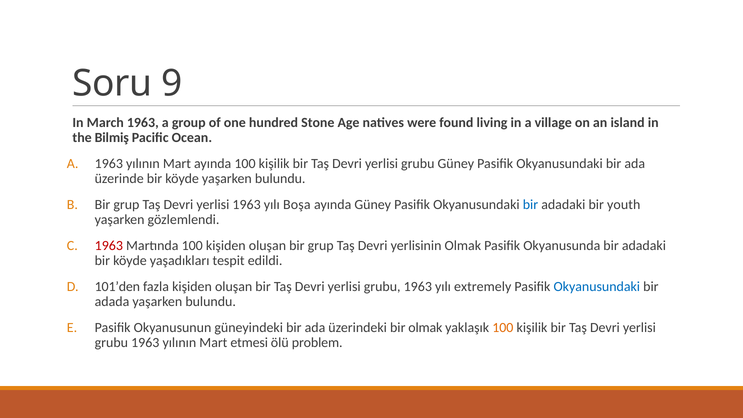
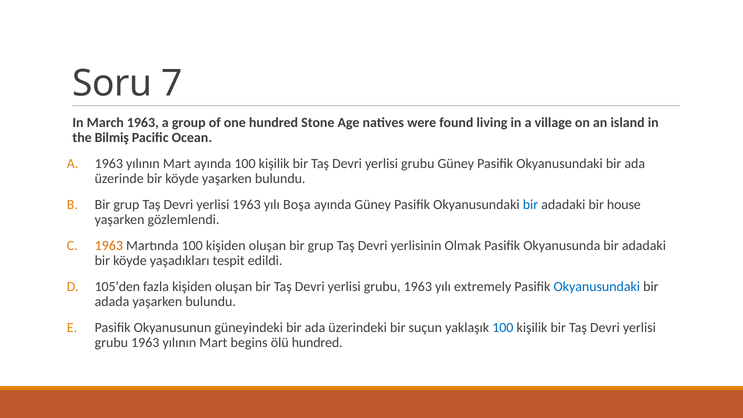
9: 9 -> 7 (172, 83)
youth: youth -> house (624, 205)
1963 colour: red -> orange (109, 246)
101’den: 101’den -> 105’den (117, 286)
bir olmak: olmak -> suçun (425, 327)
100 colour: orange -> blue (503, 327)
etmesi: etmesi -> begins (249, 342)
ölü problem: problem -> hundred (317, 342)
